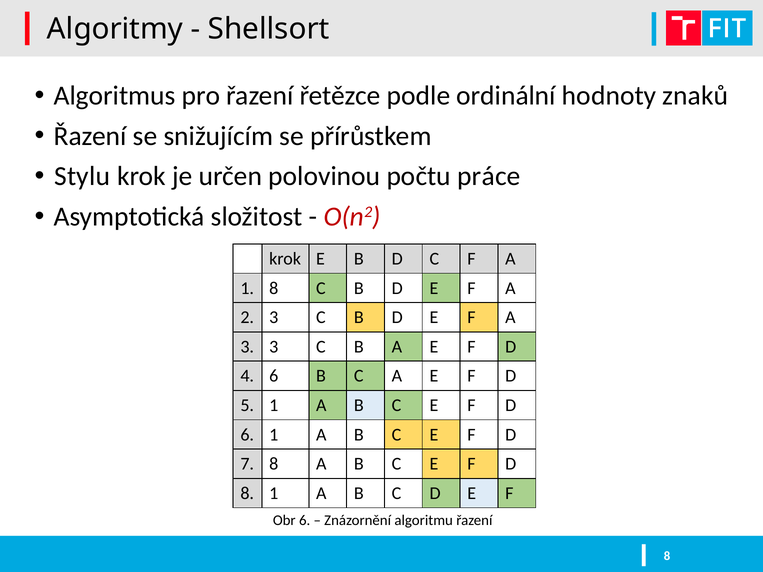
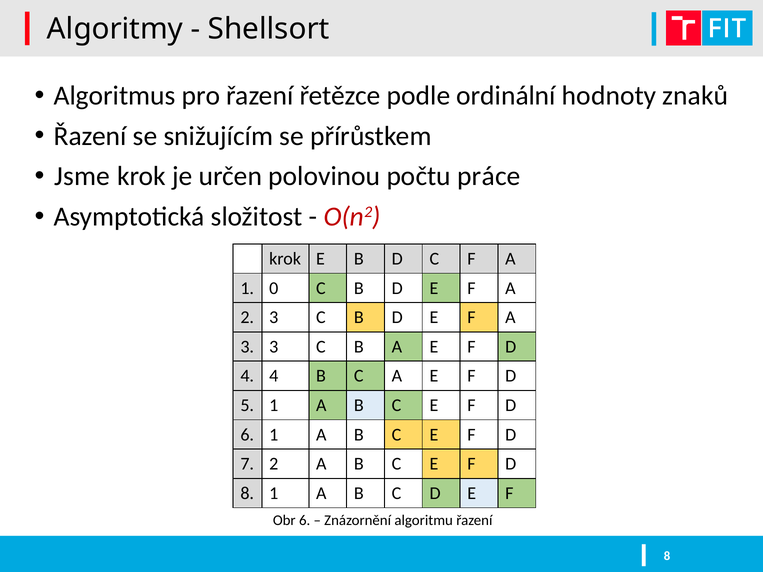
Stylu: Stylu -> Jsme (82, 176)
1 8: 8 -> 0 (274, 288)
4 6: 6 -> 4 (274, 376)
7 8: 8 -> 2 (274, 464)
